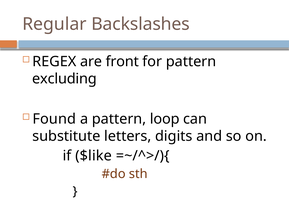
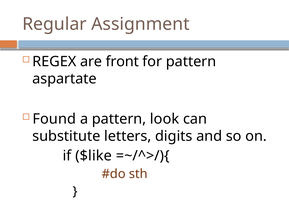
Backslashes: Backslashes -> Assignment (140, 24)
excluding: excluding -> aspartate (64, 79)
loop: loop -> look (165, 119)
